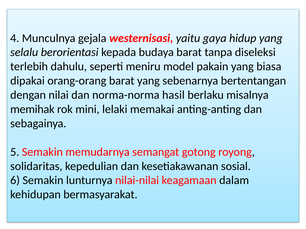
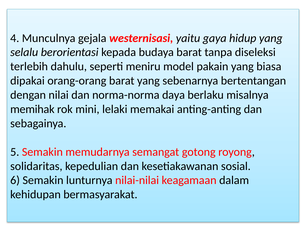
hasil: hasil -> daya (174, 95)
